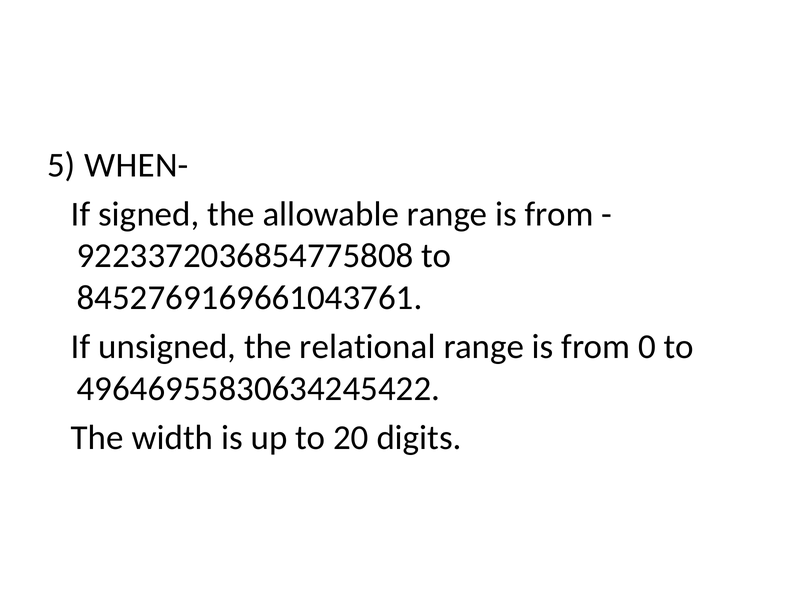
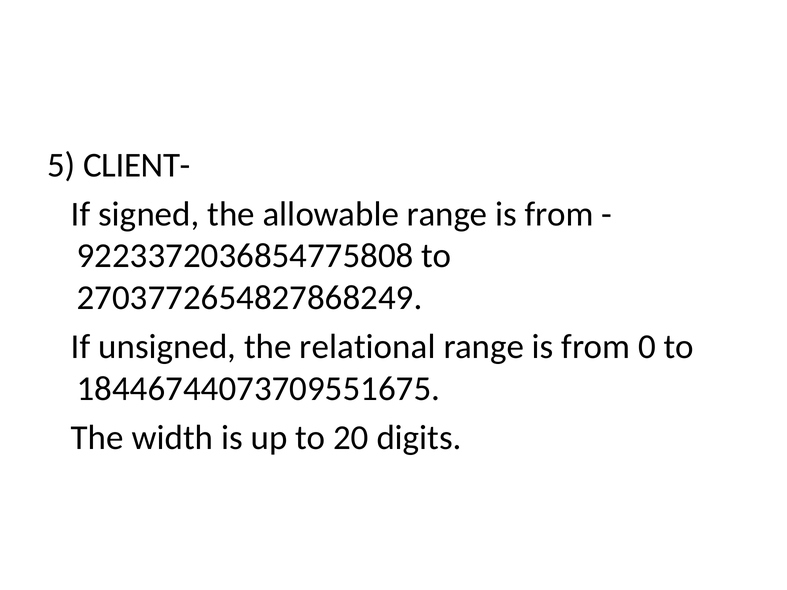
WHEN-: WHEN- -> CLIENT- (137, 165)
8452769169661043761: 8452769169661043761 -> 2703772654827868249 (250, 298)
49646955830634245422: 49646955830634245422 -> 18446744073709551675 (258, 389)
